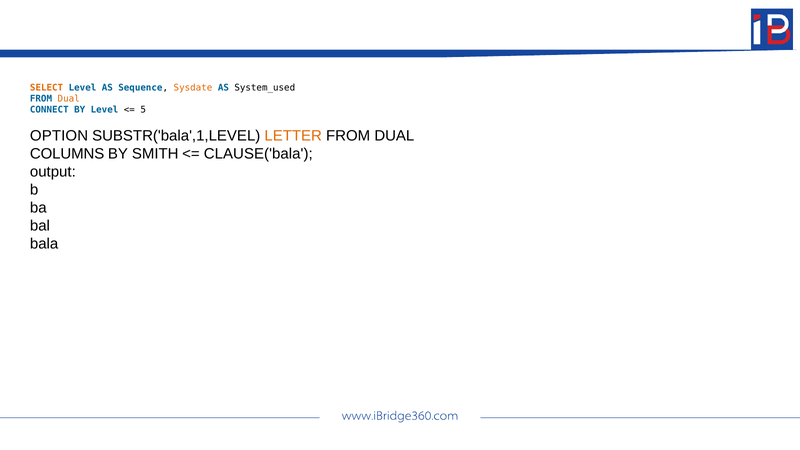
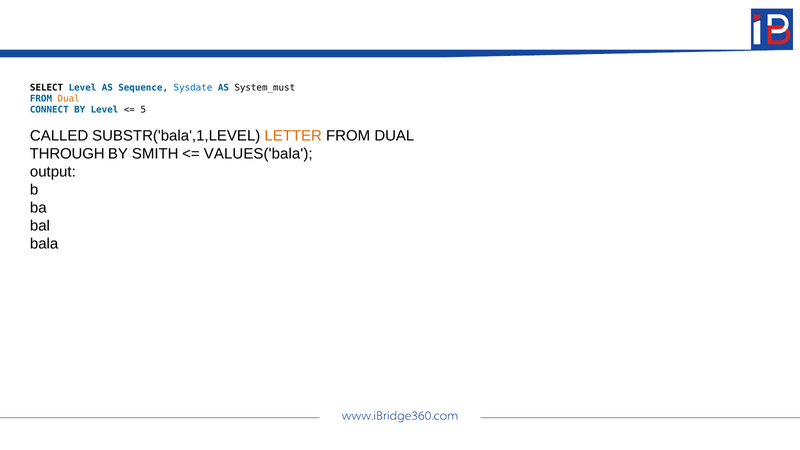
SELECT colour: orange -> black (47, 88)
Sysdate colour: orange -> blue (193, 88)
System_used: System_used -> System_must (265, 88)
OPTION: OPTION -> CALLED (59, 136)
COLUMNS: COLUMNS -> THROUGH (67, 154)
CLAUSE('bala: CLAUSE('bala -> VALUES('bala (258, 154)
